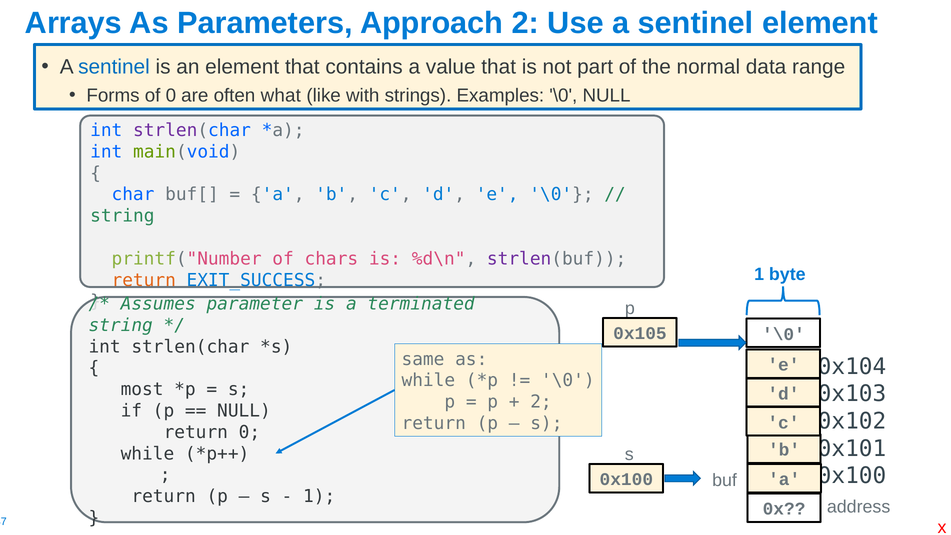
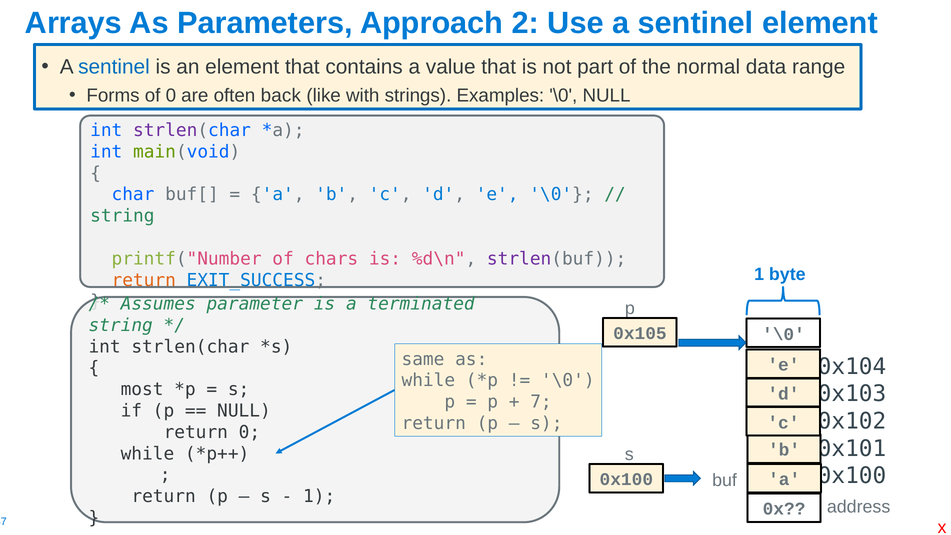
what: what -> back (281, 96)
2: 2 -> 7 (541, 402)
